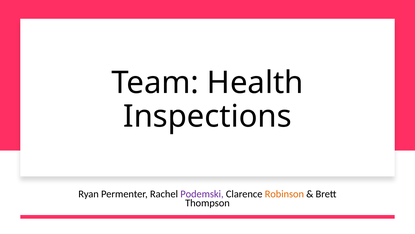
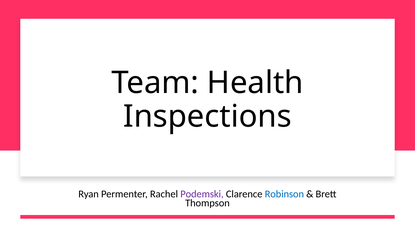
Robinson colour: orange -> blue (284, 194)
